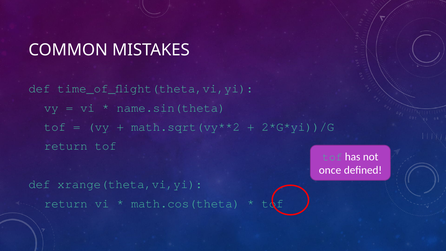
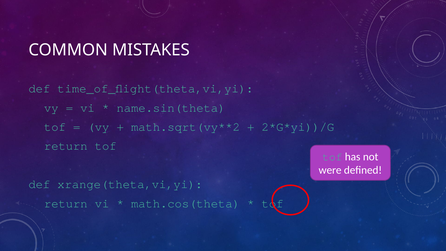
once: once -> were (330, 170)
